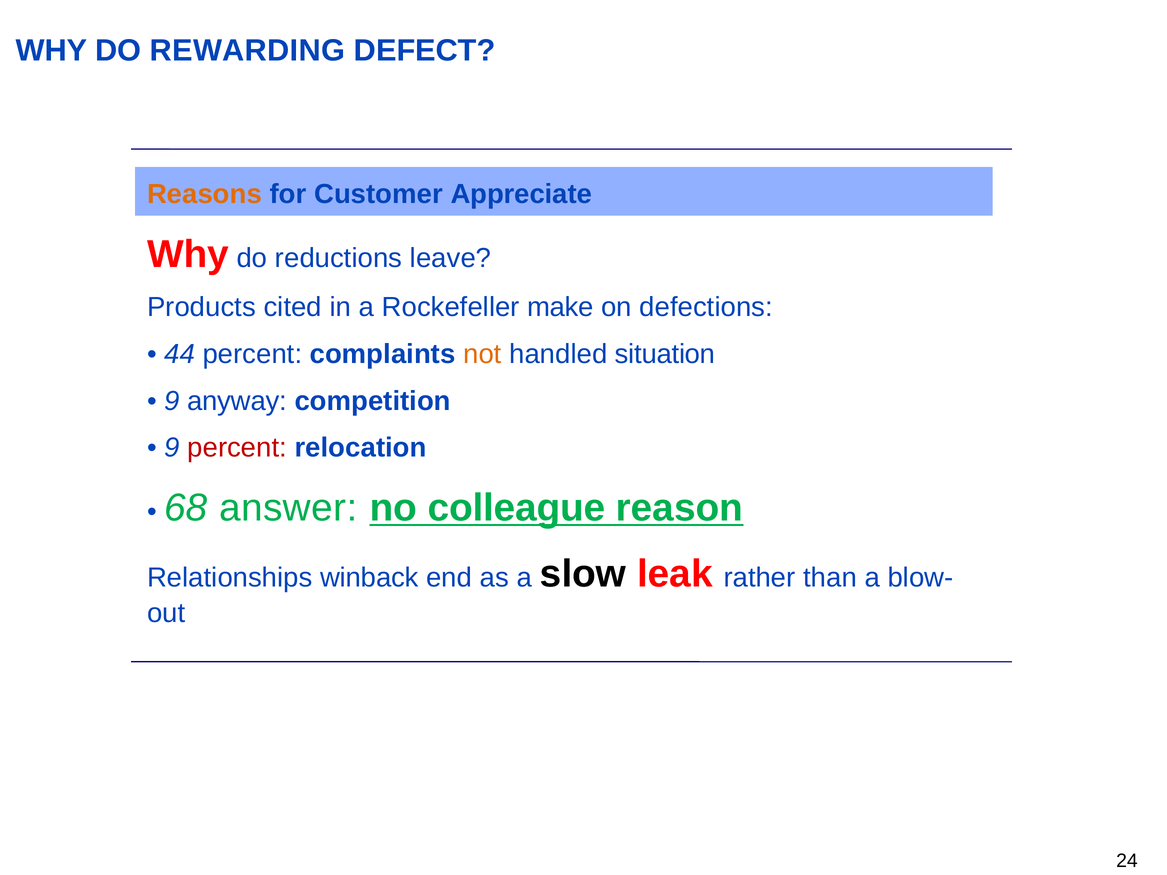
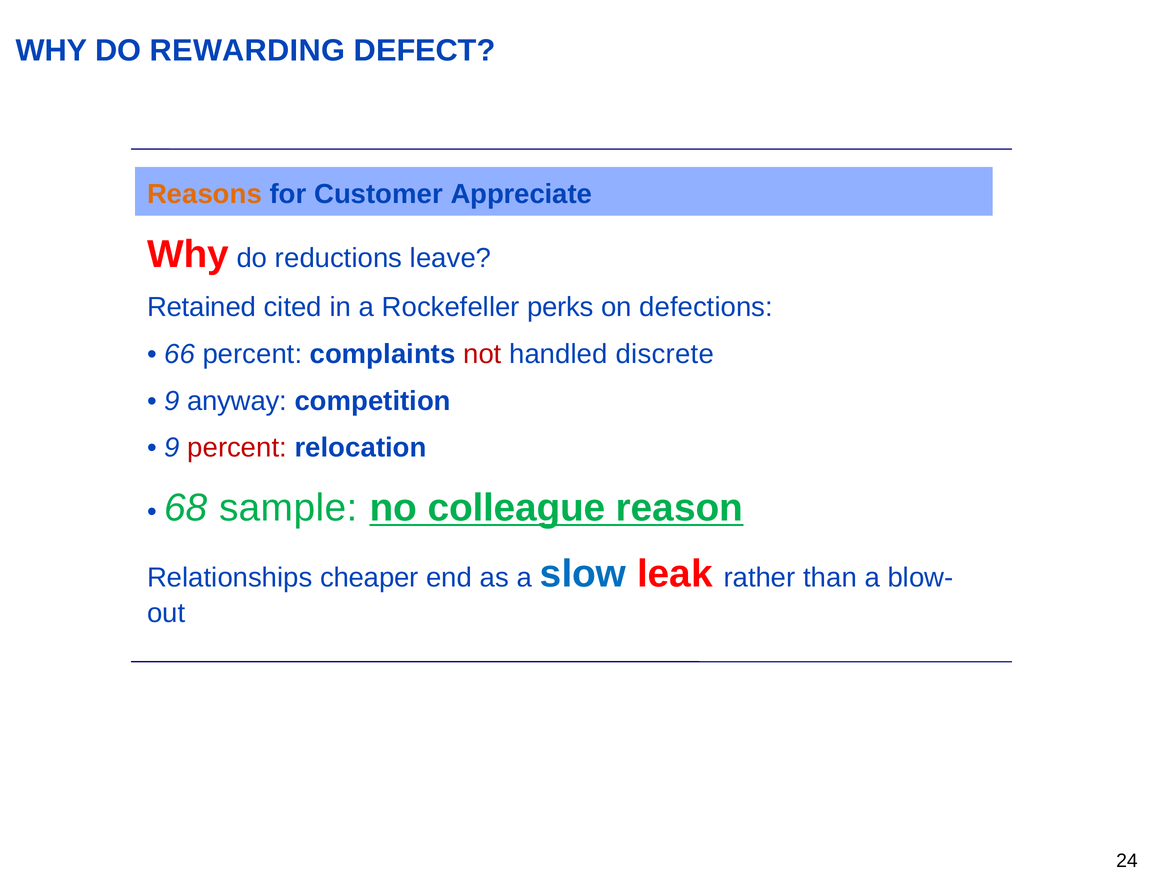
Products: Products -> Retained (202, 307)
make: make -> perks (560, 307)
44: 44 -> 66 (180, 354)
not colour: orange -> red (482, 354)
situation: situation -> discrete (665, 354)
answer: answer -> sample (288, 508)
winback: winback -> cheaper (369, 578)
slow colour: black -> blue (583, 574)
